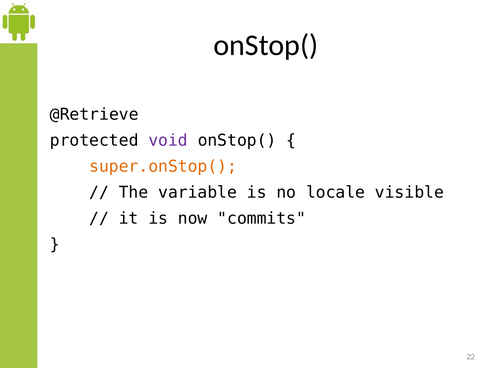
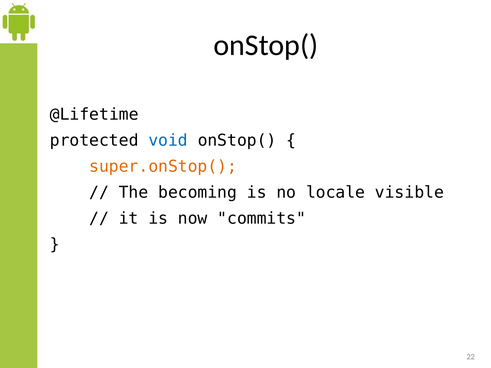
@Retrieve: @Retrieve -> @Lifetime (94, 115)
void colour: purple -> blue (168, 141)
variable: variable -> becoming (198, 193)
